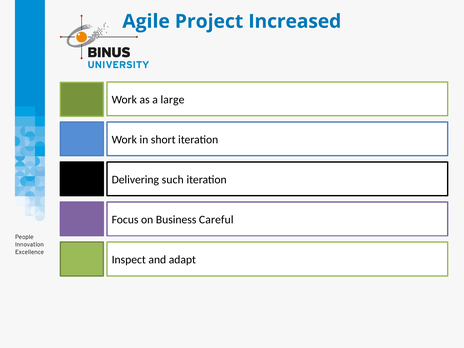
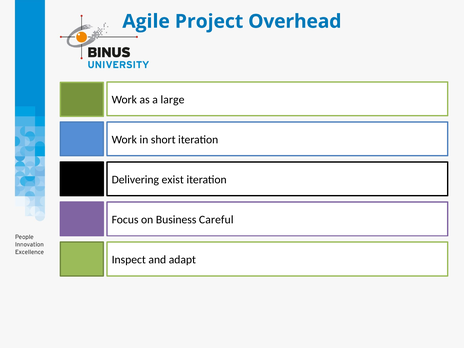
Increased: Increased -> Overhead (295, 21)
such: such -> exist (173, 180)
